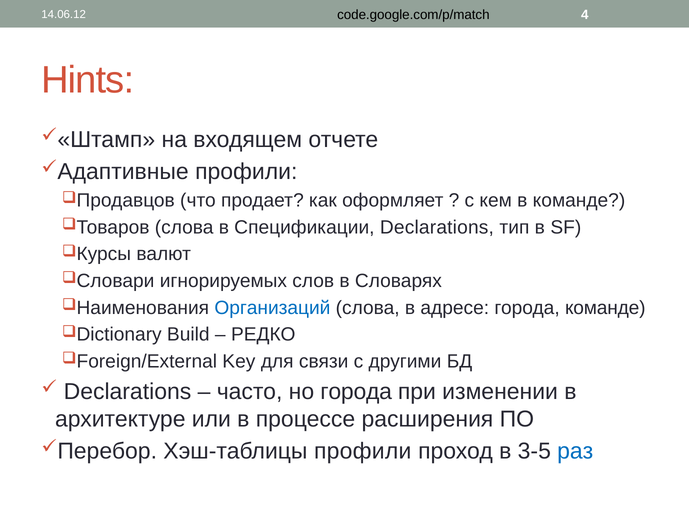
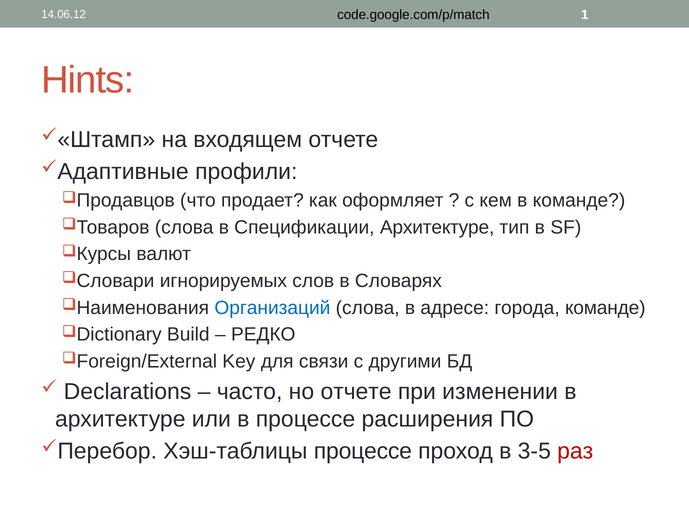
4: 4 -> 1 (585, 15)
Спецификации Declarations: Declarations -> Архитектуре (437, 227)
но города: города -> отчете (356, 391)
Хэш-таблицы профили: профили -> процессе (363, 451)
раз colour: blue -> red (575, 451)
